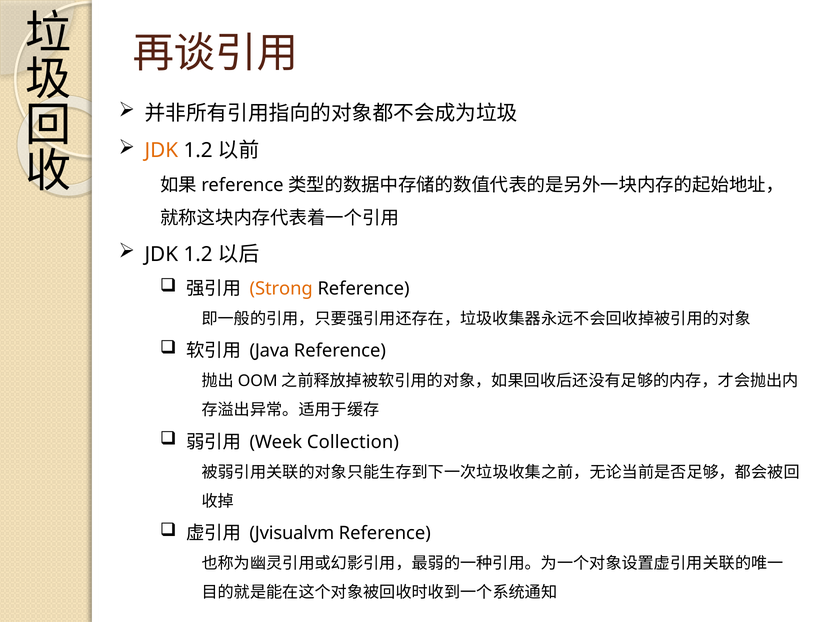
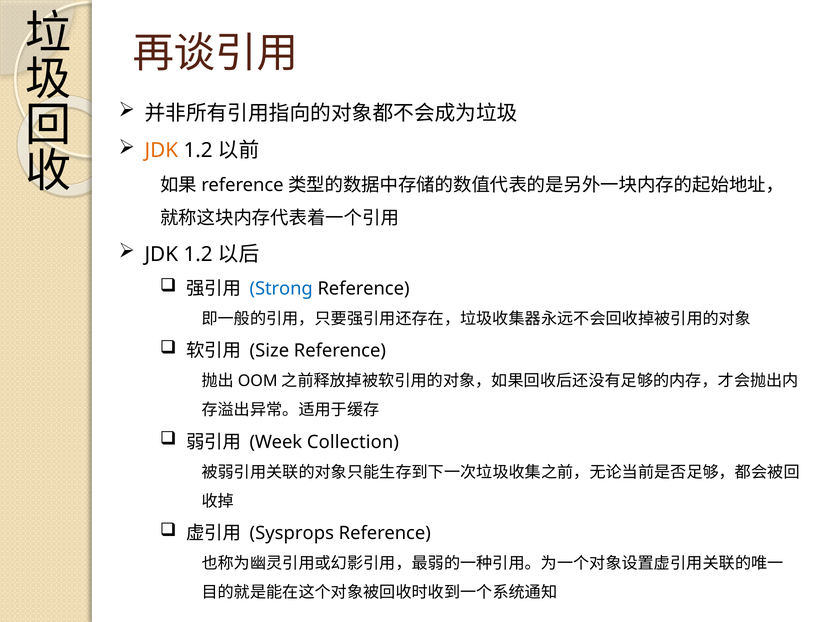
Strong colour: orange -> blue (281, 288)
Java: Java -> Size (269, 351)
Jvisualvm: Jvisualvm -> Sysprops (292, 533)
